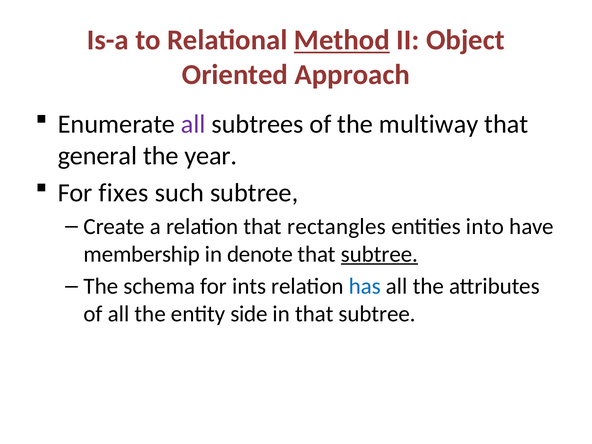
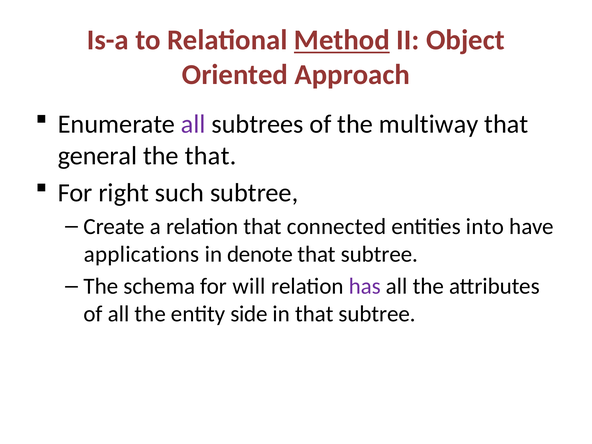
the year: year -> that (211, 156)
fixes: fixes -> right (124, 193)
rectangles: rectangles -> connected (336, 227)
membership: membership -> applications (142, 254)
subtree underline: present -> none (379, 254)
ints: ints -> will (249, 286)
has colour: blue -> purple (365, 286)
